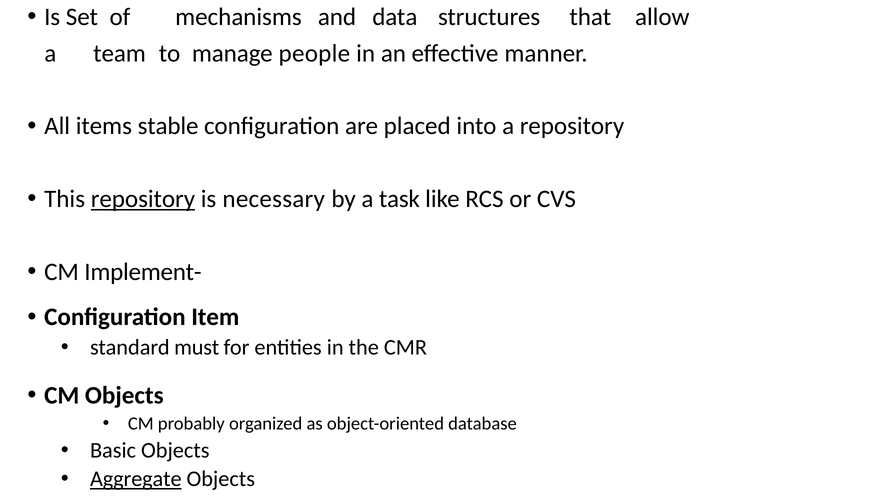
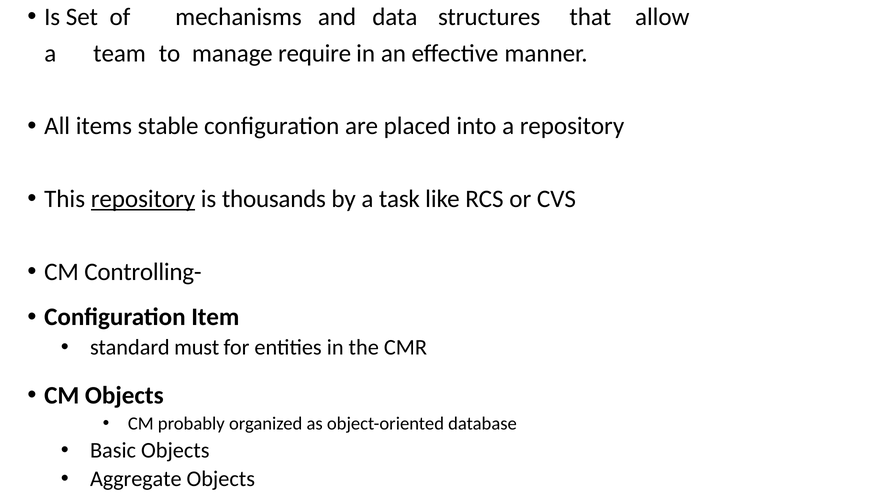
people: people -> require (315, 53)
necessary: necessary -> thousands (274, 199)
Implement-: Implement- -> Controlling- (143, 272)
Aggregate underline: present -> none (136, 479)
